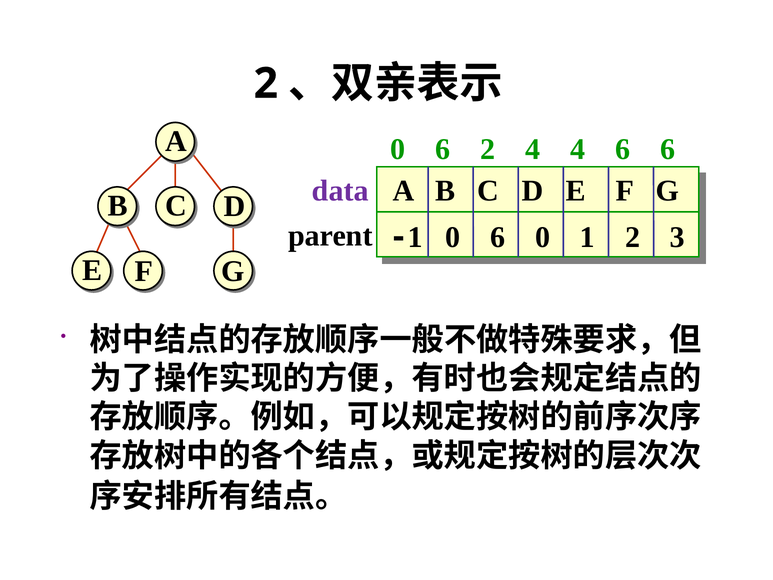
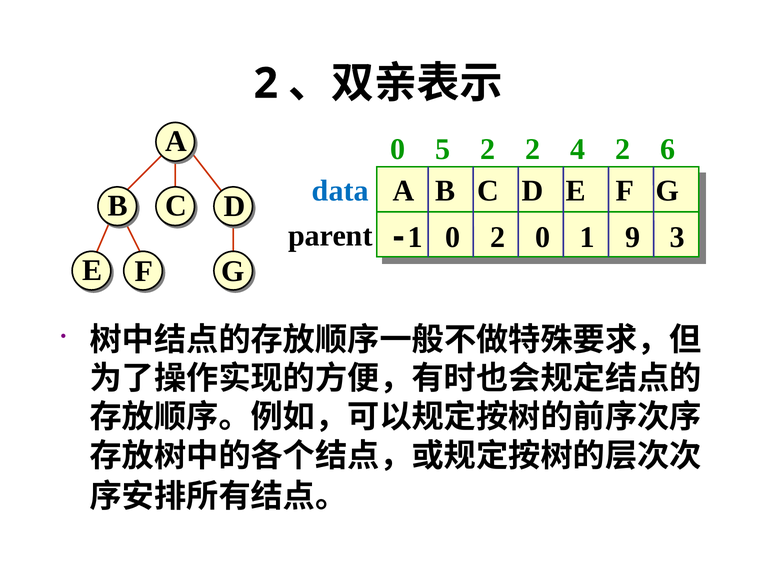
6: 6 -> 5 (443, 149)
2 4: 4 -> 2 (533, 149)
4 6: 6 -> 2 (623, 149)
data colour: purple -> blue (340, 191)
-1 0 6: 6 -> 2 (498, 237)
1 2: 2 -> 9 (633, 237)
